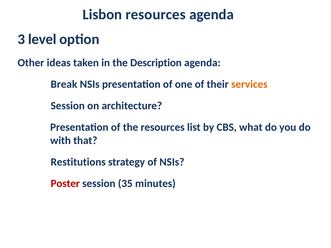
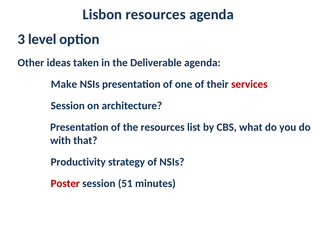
Description: Description -> Deliverable (156, 63)
Break: Break -> Make (64, 84)
services colour: orange -> red (249, 84)
Restitutions: Restitutions -> Productivity (78, 162)
35: 35 -> 51 (125, 184)
